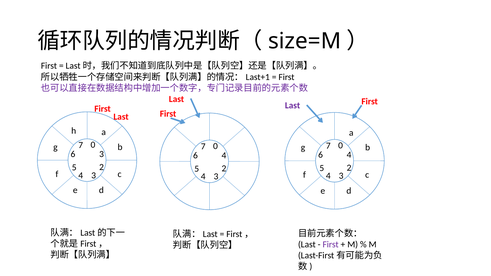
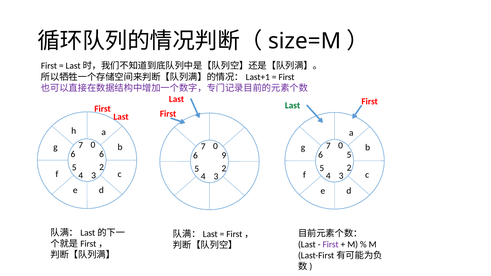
Last colour: purple -> green (293, 106)
6 3: 3 -> 6 (102, 154)
4: 4 -> 5 (349, 155)
4: 4 -> 9 (224, 155)
